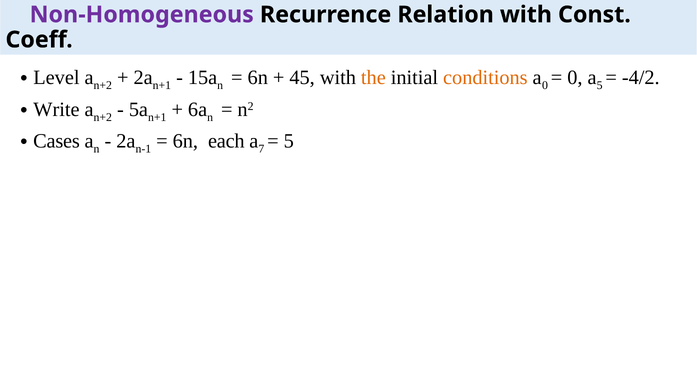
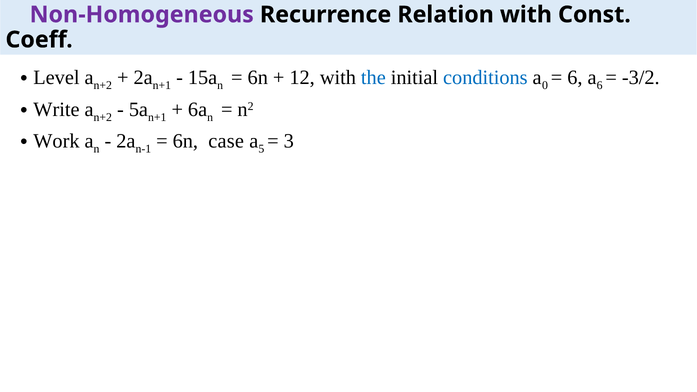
45: 45 -> 12 (302, 78)
the colour: orange -> blue (373, 78)
conditions colour: orange -> blue (485, 78)
0: 0 -> 6 (575, 78)
5: 5 -> 6 (600, 86)
-4/2: -4/2 -> -3/2 (641, 78)
Cases: Cases -> Work (56, 141)
each: each -> case (226, 141)
7: 7 -> 5 (261, 149)
5: 5 -> 3 (289, 141)
